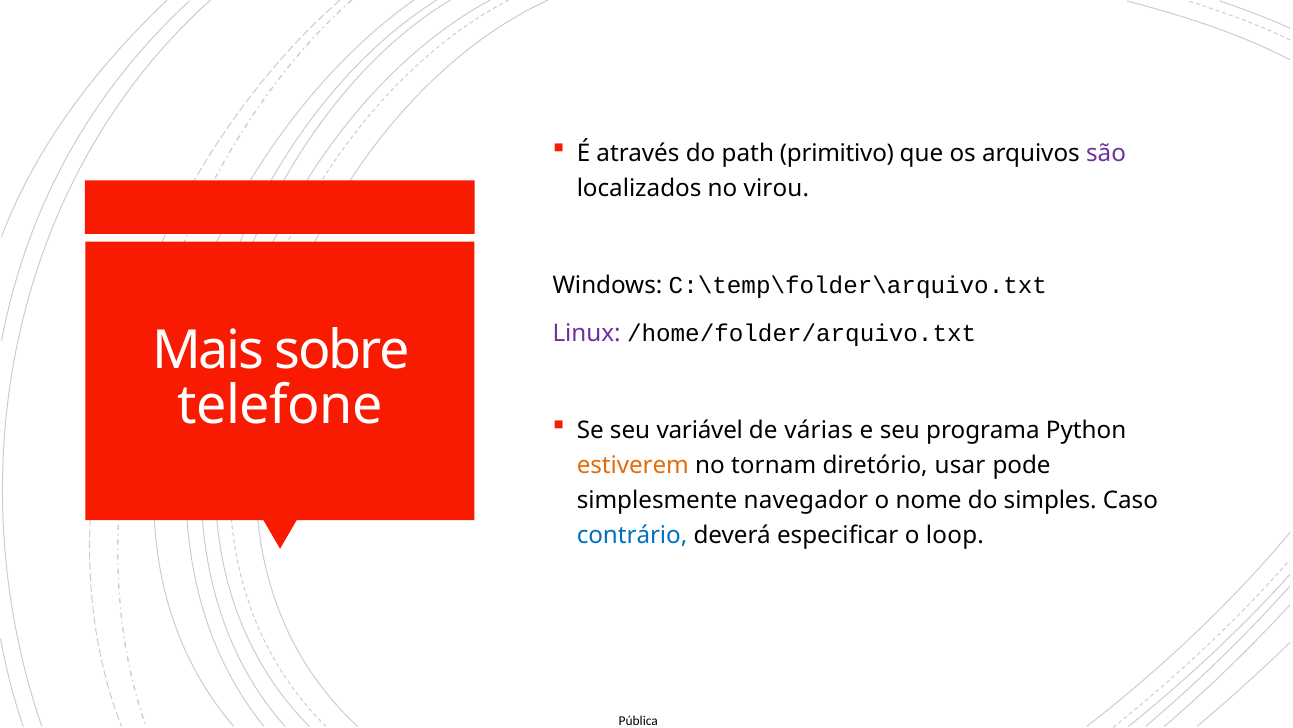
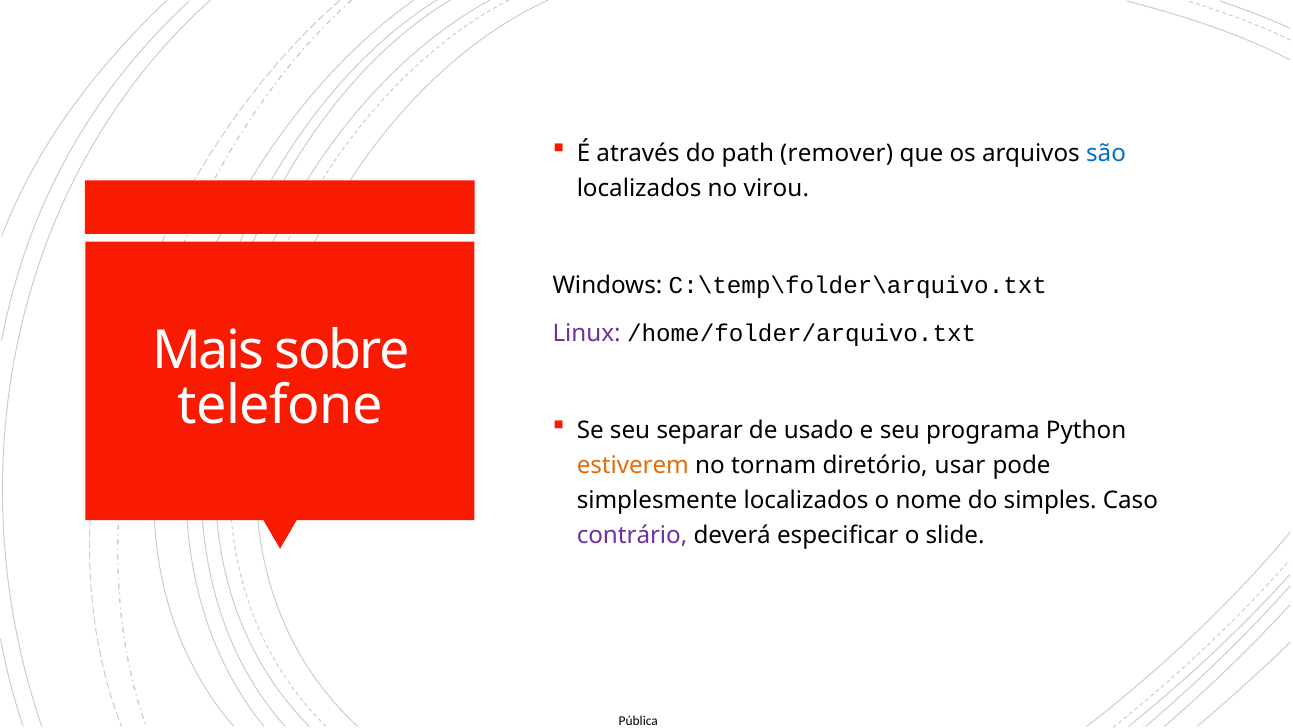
primitivo: primitivo -> remover (837, 153)
são colour: purple -> blue (1106, 153)
variável: variável -> separar (700, 430)
várias: várias -> usado (819, 430)
simplesmente navegador: navegador -> localizados (806, 500)
contrário colour: blue -> purple (632, 535)
loop: loop -> slide (955, 535)
